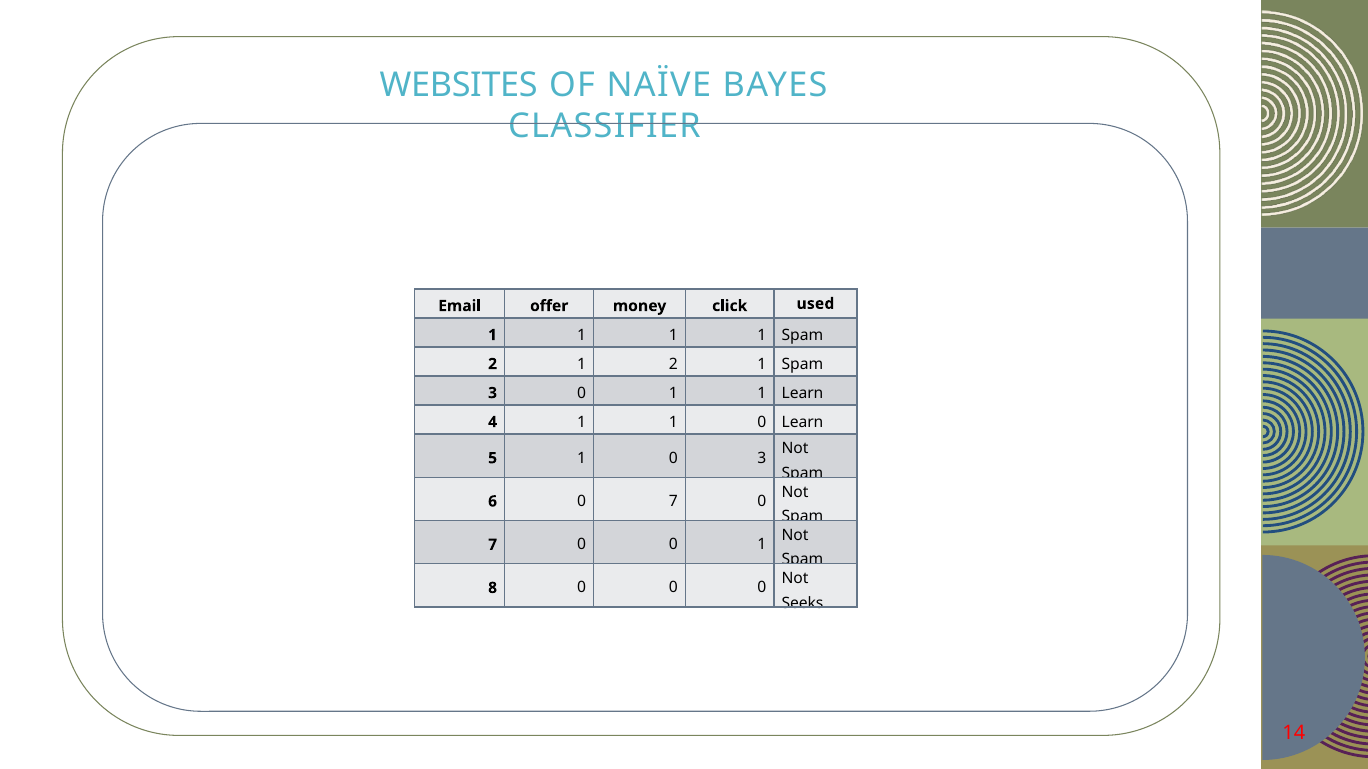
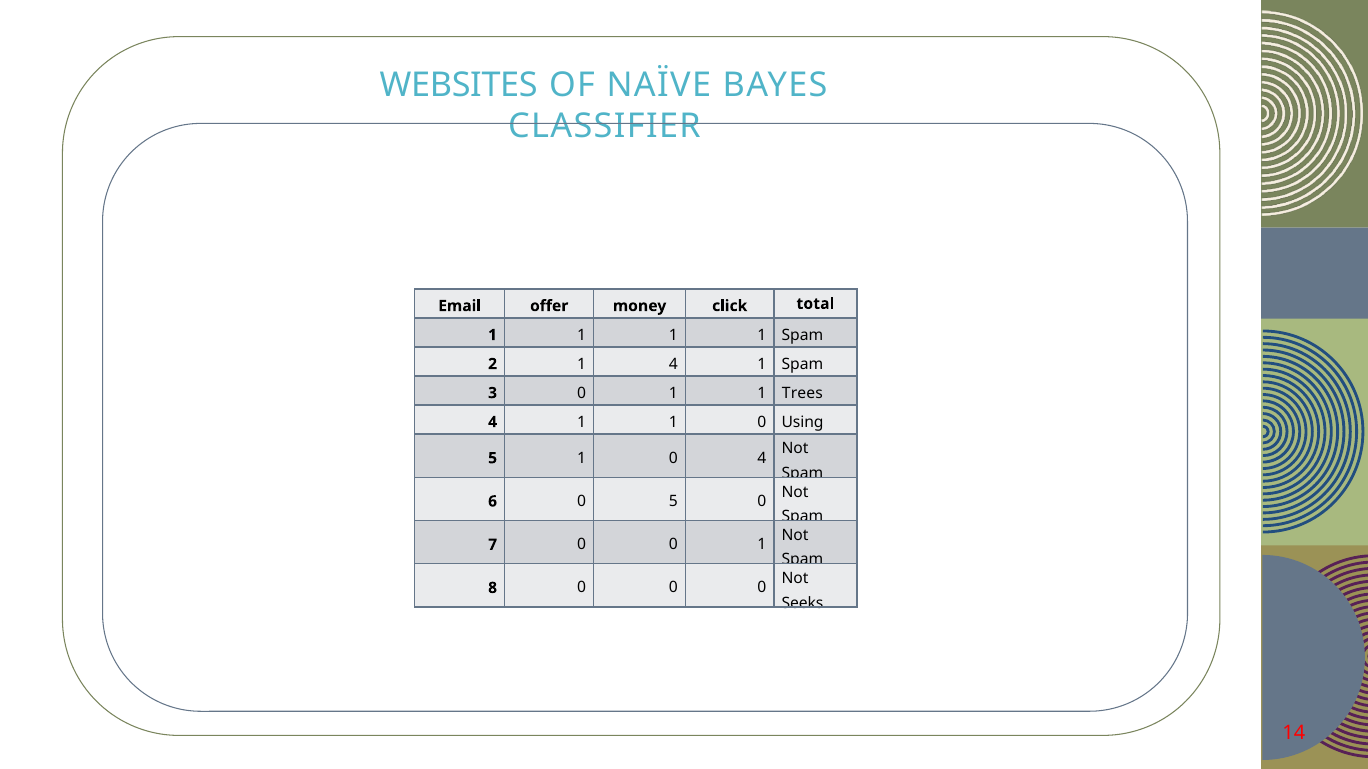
used: used -> total (815, 304)
1 2: 2 -> 4 (673, 364)
1 Learn: Learn -> Trees (802, 393)
0 Learn: Learn -> Using (803, 422)
0 3: 3 -> 4 (762, 458)
0 7: 7 -> 5 (673, 502)
